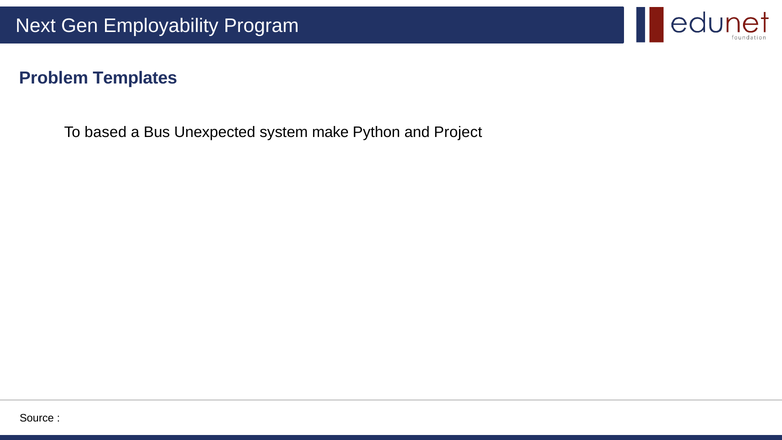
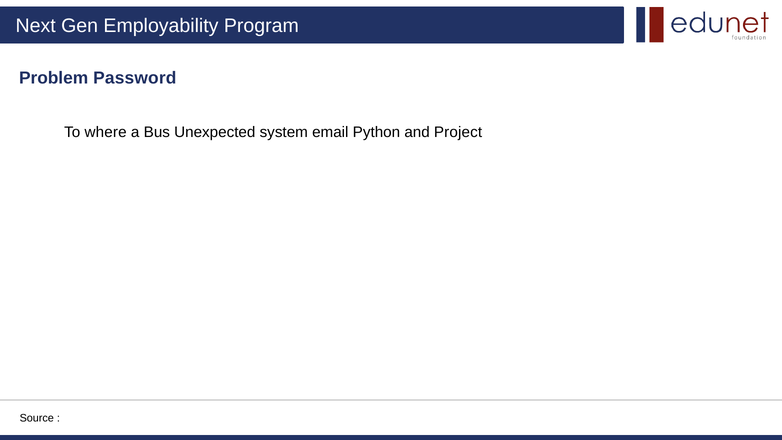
Templates: Templates -> Password (135, 78)
based: based -> where (106, 132)
make: make -> email (330, 132)
